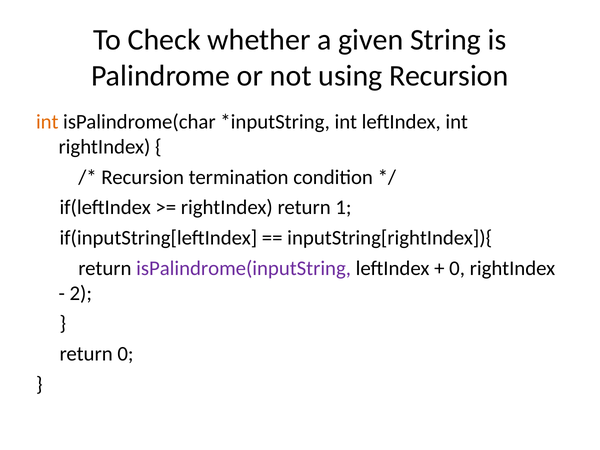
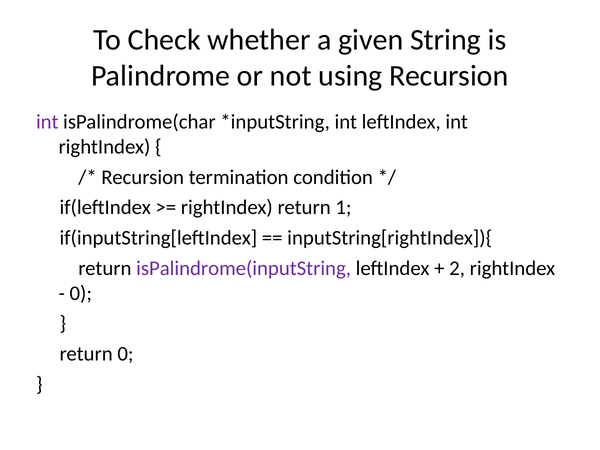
int colour: orange -> purple (47, 122)
0: 0 -> 2 (457, 268)
2: 2 -> 0 (81, 293)
